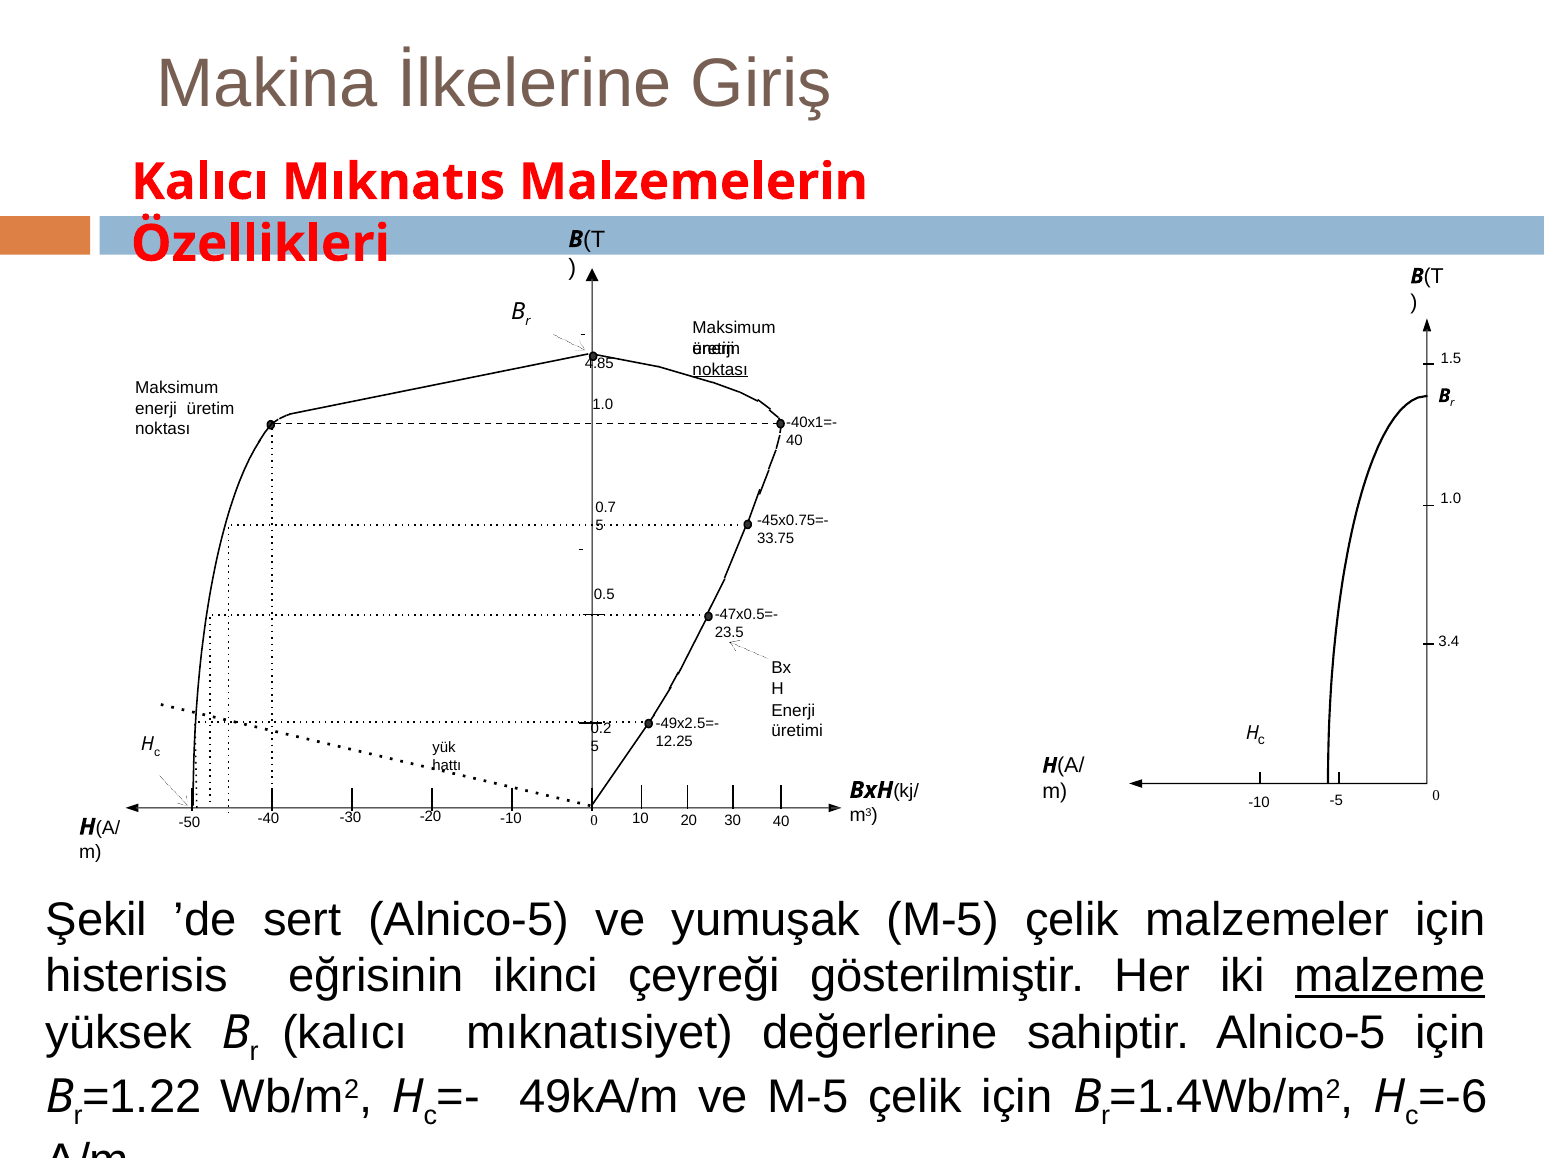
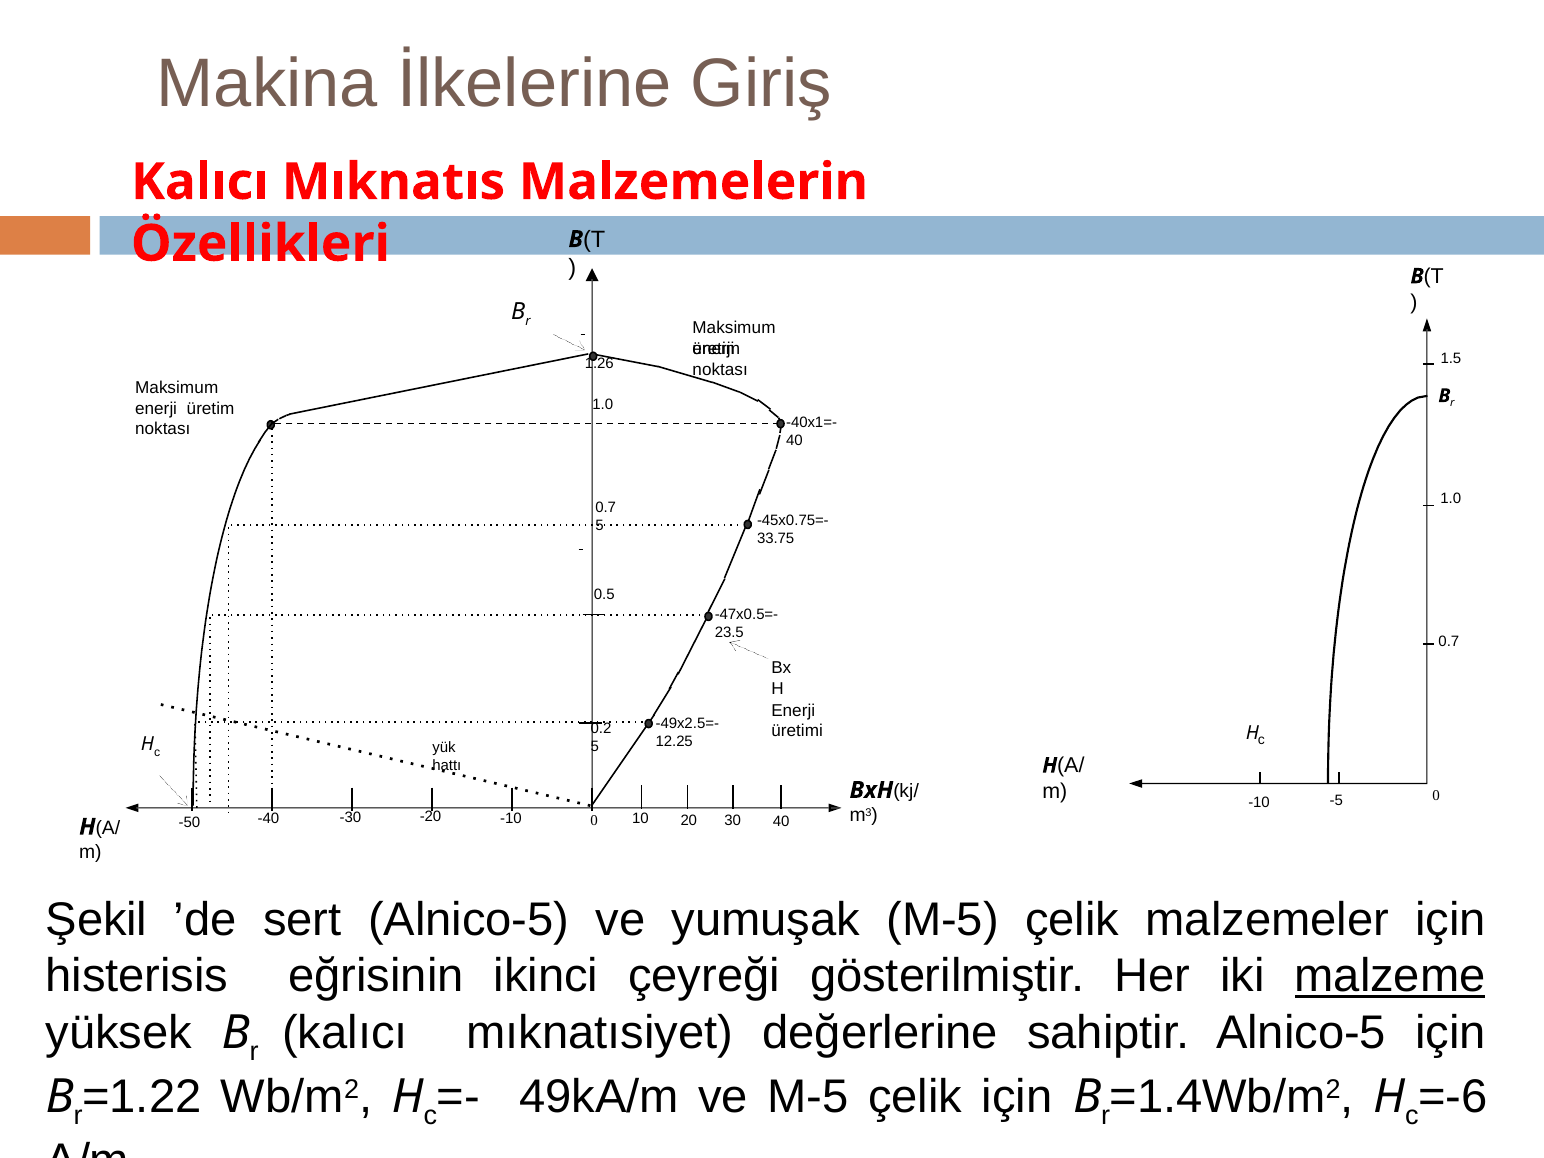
4.85: 4.85 -> 1.26 (599, 363)
noktası underline: present -> none (720, 370)
3.4: 3.4 -> 0.7 (1449, 642)
